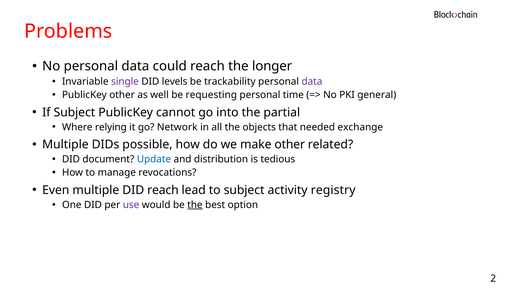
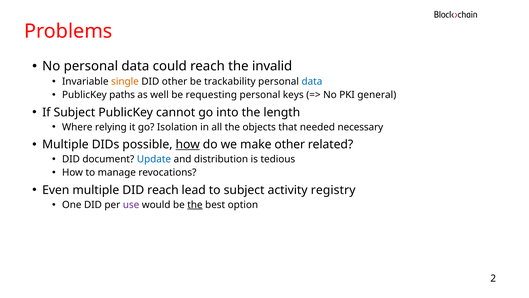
longer: longer -> invalid (272, 66)
single colour: purple -> orange (125, 81)
DID levels: levels -> other (175, 81)
data colour: purple -> blue (312, 81)
PublicKey other: other -> paths (122, 95)
time: time -> keys (293, 95)
partial: partial -> length (282, 112)
Network: Network -> Isolation (177, 127)
exchange: exchange -> necessary (360, 127)
how underline: none -> present (188, 144)
